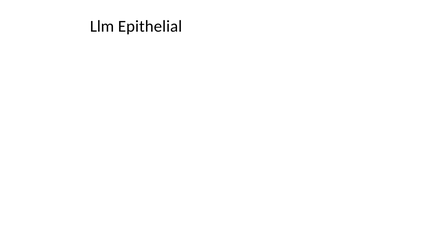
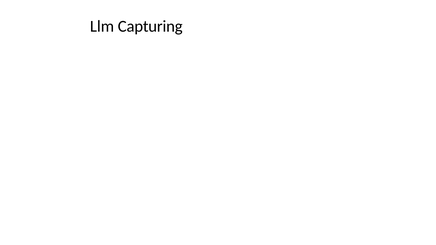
Epithelial: Epithelial -> Capturing (150, 26)
